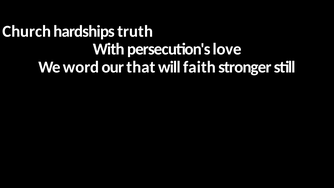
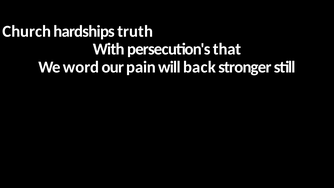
love: love -> that (227, 49)
that: that -> pain (141, 67)
faith: faith -> back (199, 67)
